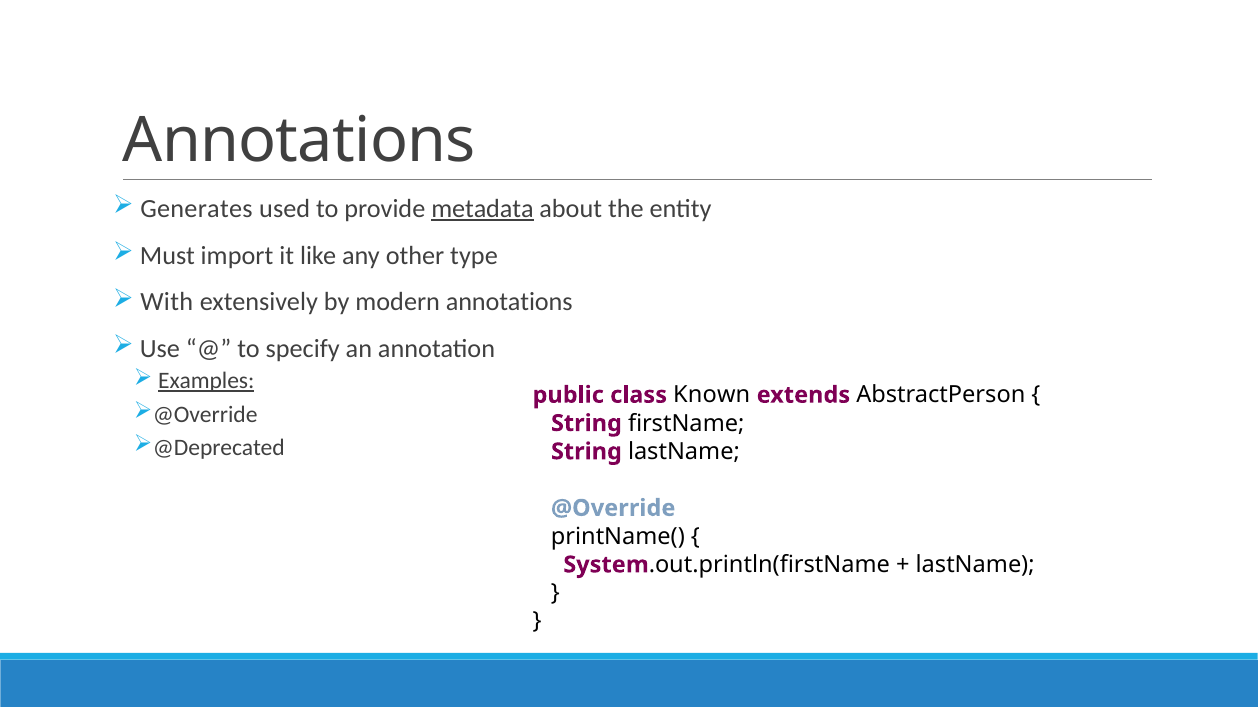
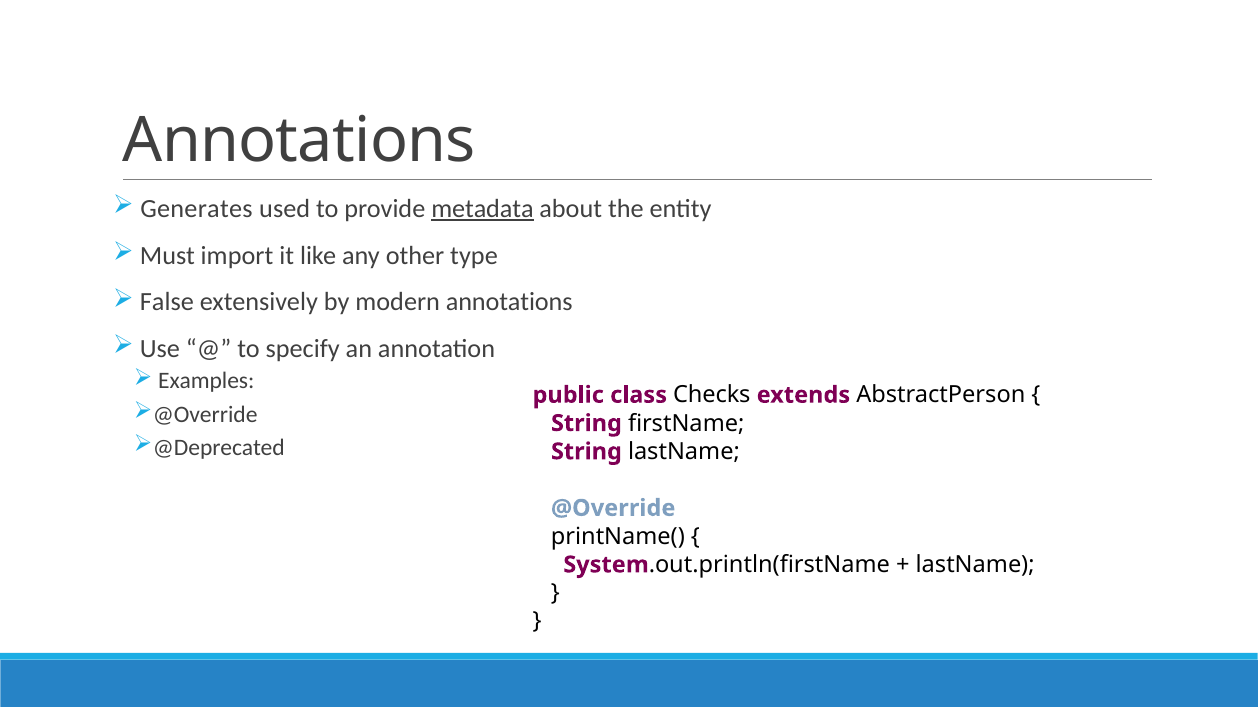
With: With -> False (167, 302)
Examples underline: present -> none (206, 381)
Known: Known -> Checks (712, 395)
